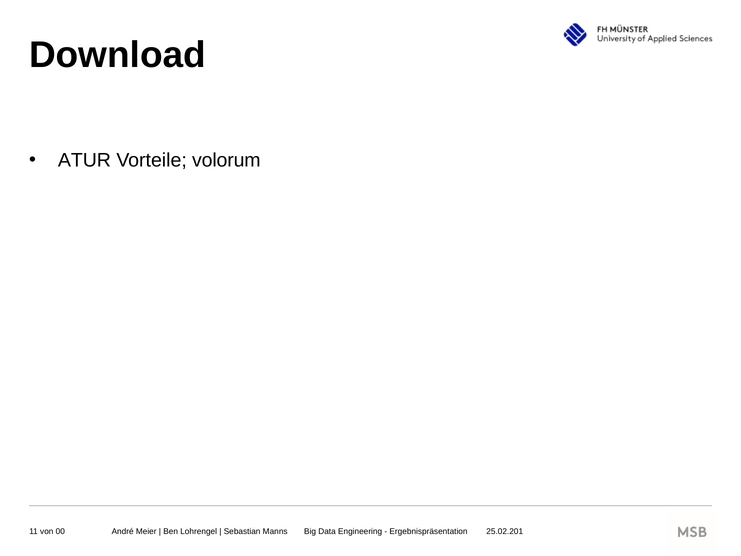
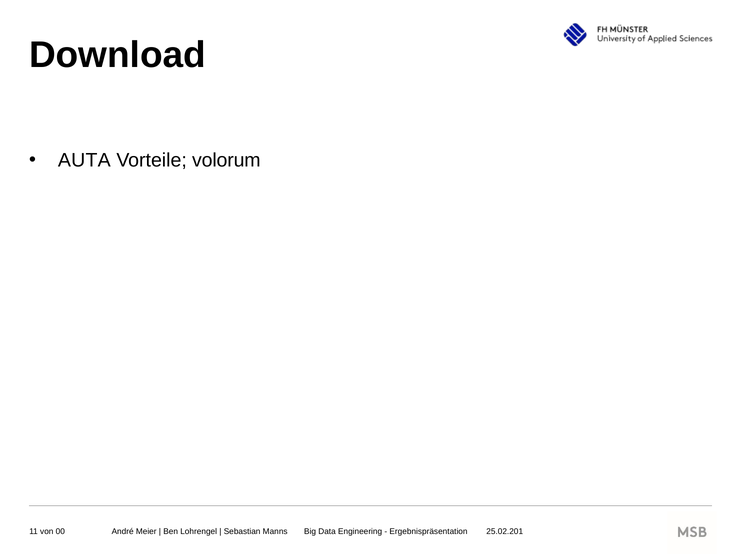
ATUR: ATUR -> AUTA (84, 160)
